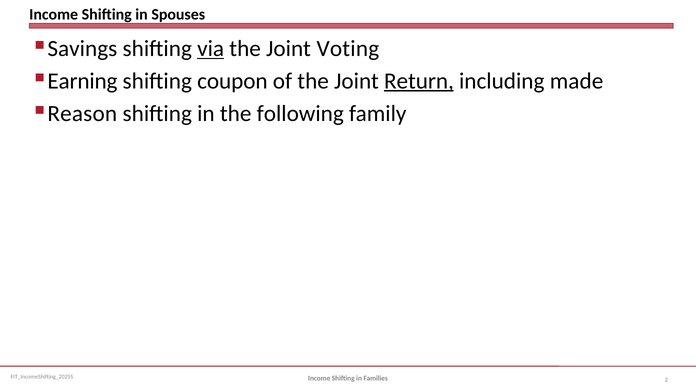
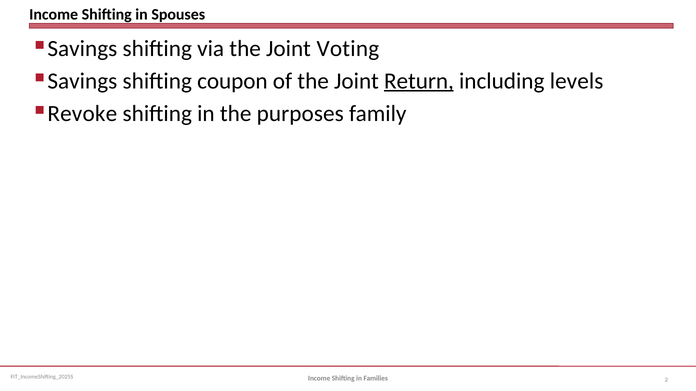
via underline: present -> none (211, 49)
Earning: Earning -> Savings (82, 81)
made: made -> levels (577, 81)
Reason: Reason -> Revoke (82, 114)
following: following -> purposes (300, 114)
